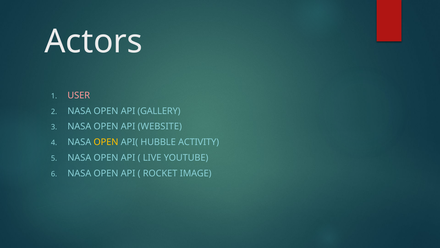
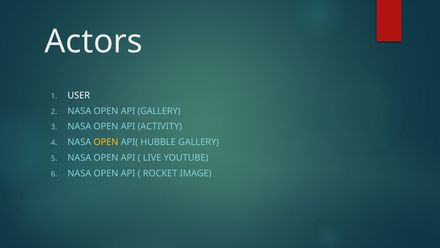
USER colour: pink -> white (79, 95)
WEBSITE: WEBSITE -> ACTIVITY (160, 126)
HUBBLE ACTIVITY: ACTIVITY -> GALLERY (199, 142)
